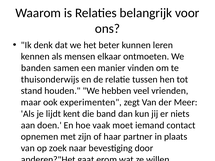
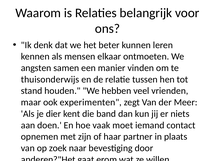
banden: banden -> angsten (36, 68)
lijdt: lijdt -> dier (53, 114)
